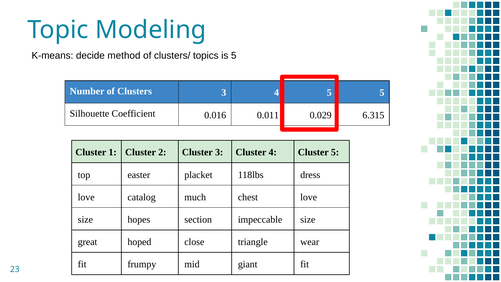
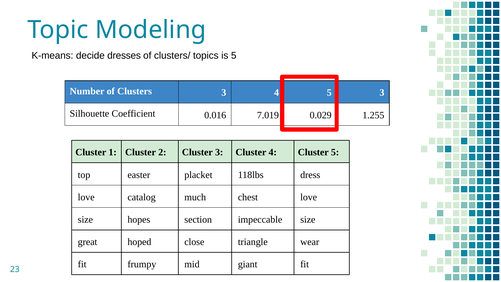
method: method -> dresses (124, 56)
5 5: 5 -> 3 (382, 93)
0.011: 0.011 -> 7.019 (268, 115)
6.315: 6.315 -> 1.255 (373, 115)
